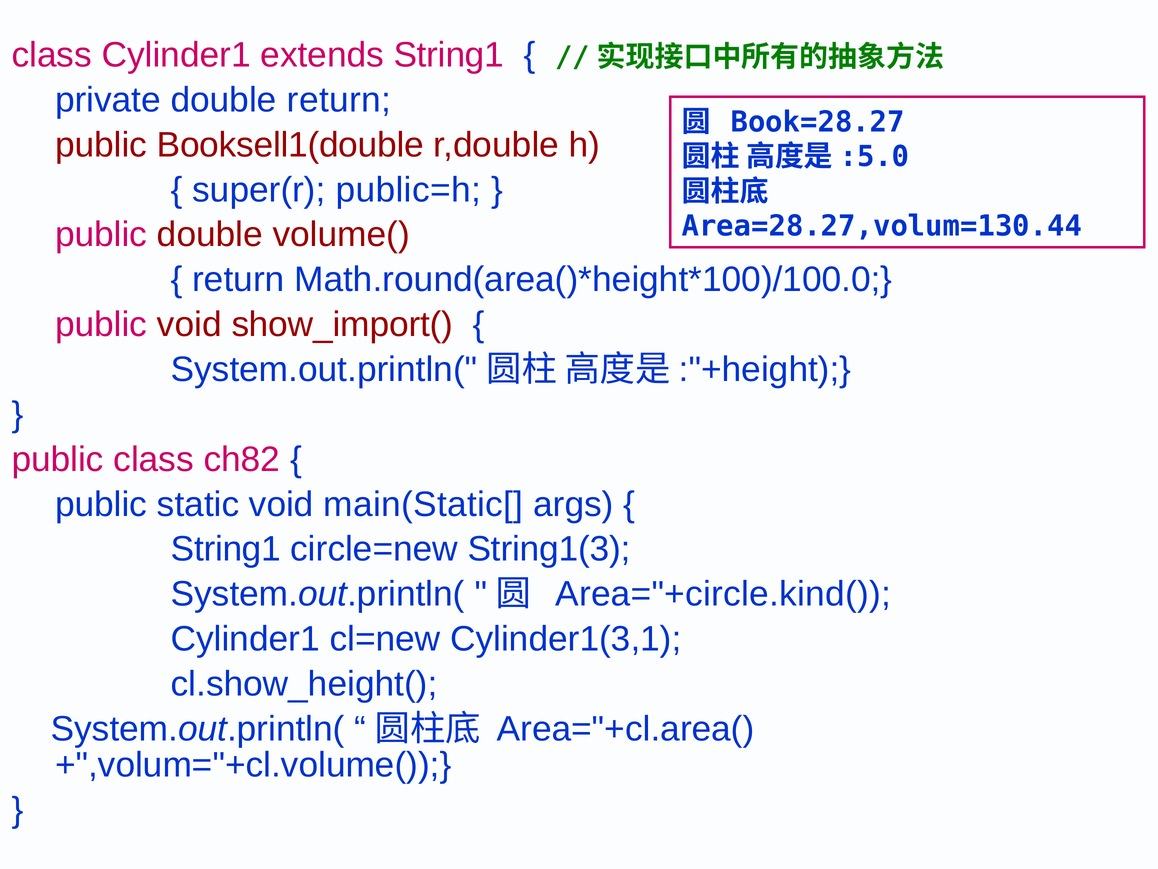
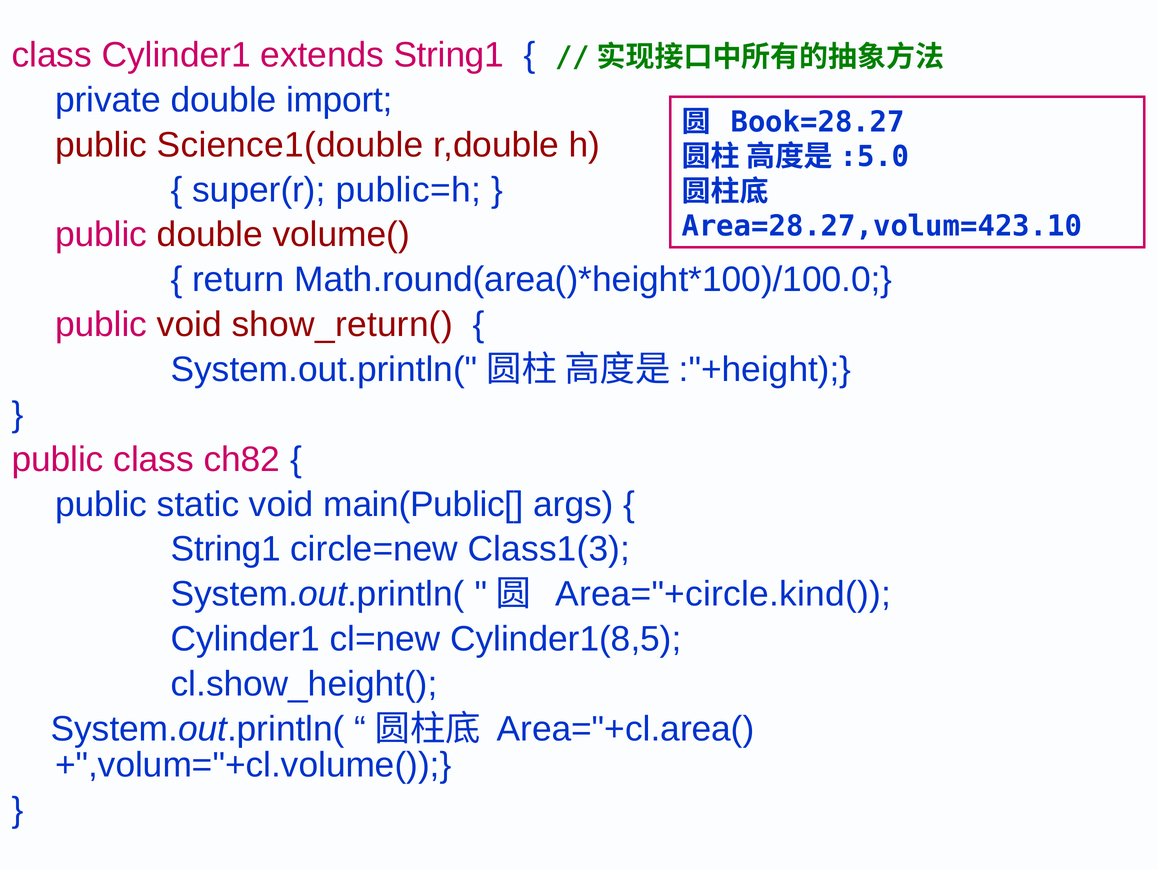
double return: return -> import (339, 100)
Booksell1(double: Booksell1(double -> Science1(double (290, 145)
Area=28.27,volum=130.44: Area=28.27,volum=130.44 -> Area=28.27,volum=423.10 (882, 226)
show_import(: show_import( -> show_return( (342, 324)
main(Static[: main(Static[ -> main(Public[ (424, 504)
String1(3: String1(3 -> Class1(3 (549, 549)
Cylinder1(3,1: Cylinder1(3,1 -> Cylinder1(8,5 (566, 639)
